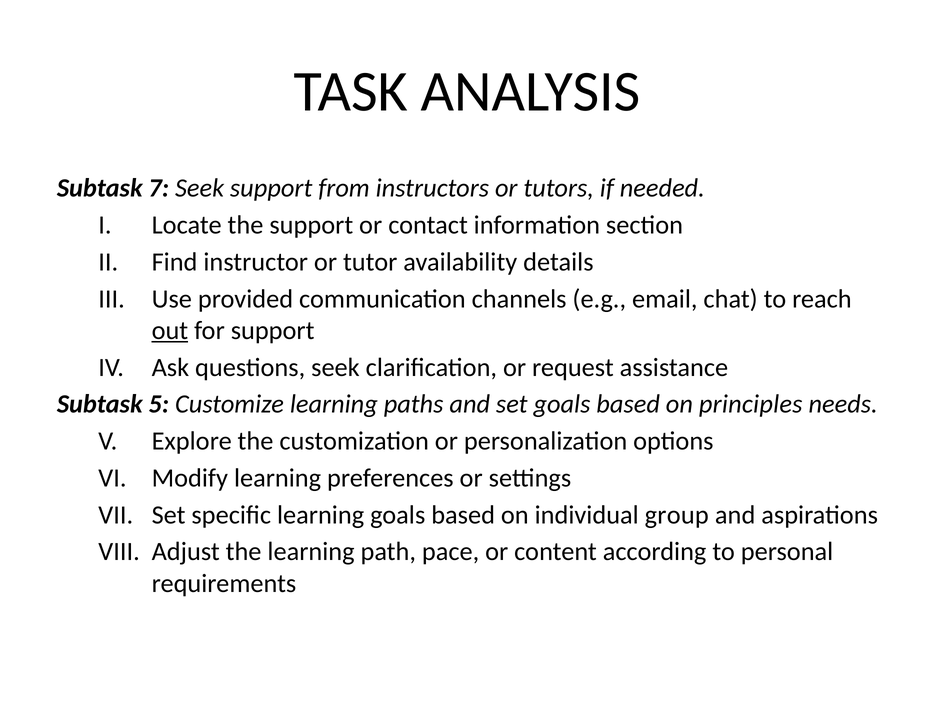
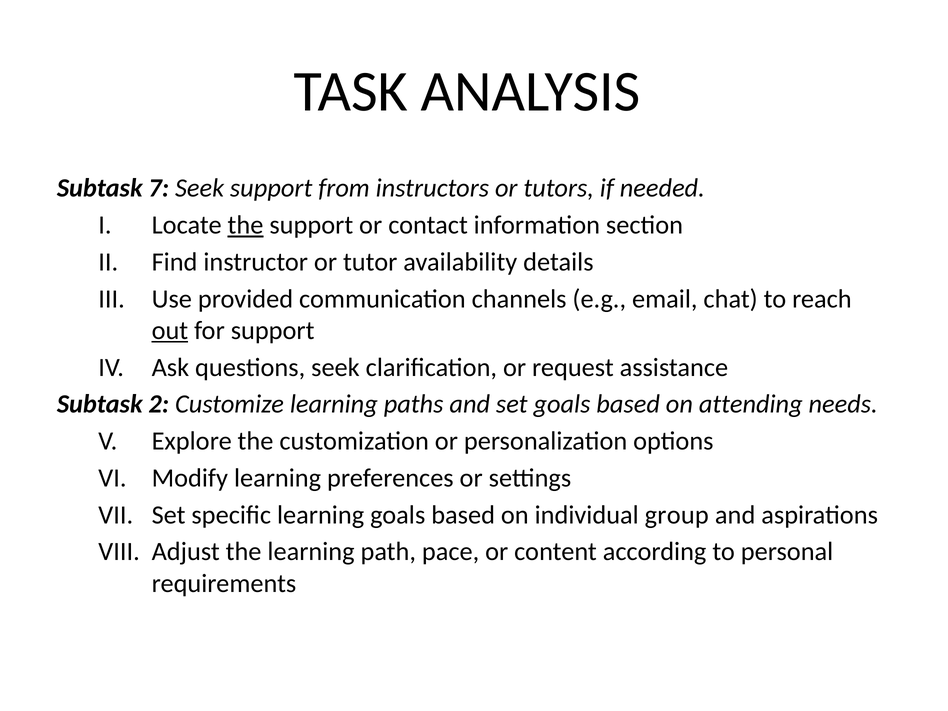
the underline: none -> present (245, 225)
5: 5 -> 2 (159, 404)
principles: principles -> attending (751, 404)
